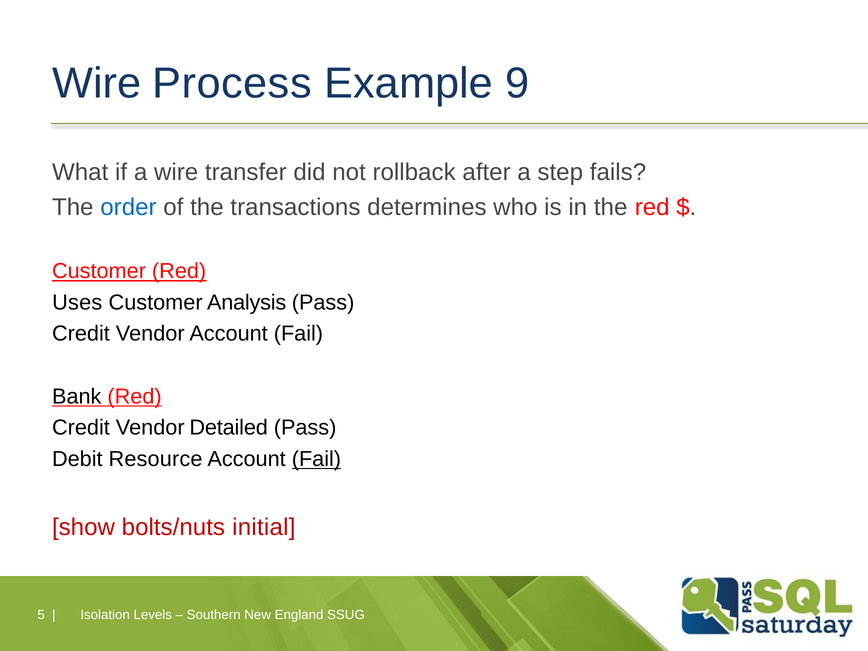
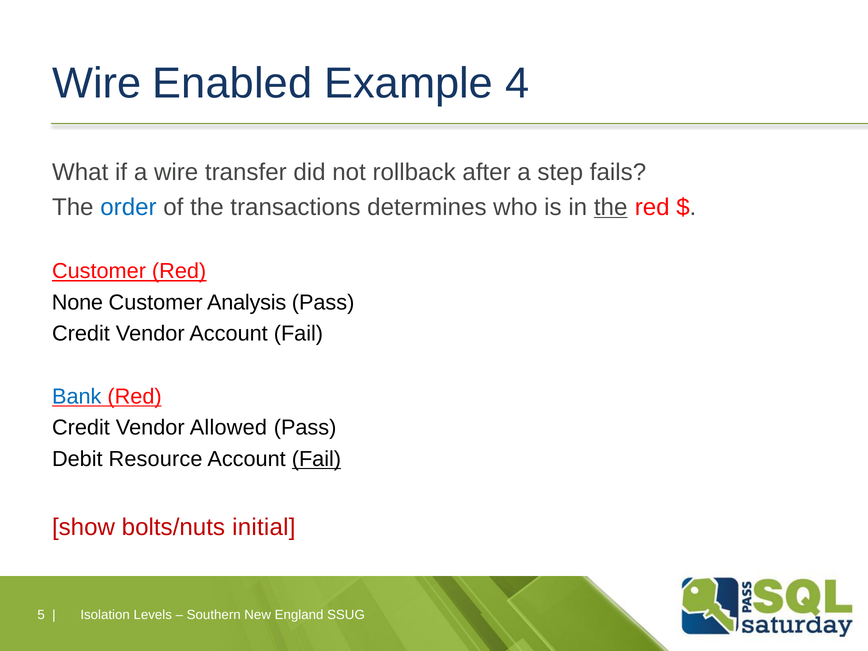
Process: Process -> Enabled (232, 83)
9: 9 -> 4 (517, 83)
the underline: none -> present (611, 207)
Uses: Uses -> None (77, 302)
Bank colour: black -> blue (77, 396)
Detailed: Detailed -> Allowed (228, 428)
